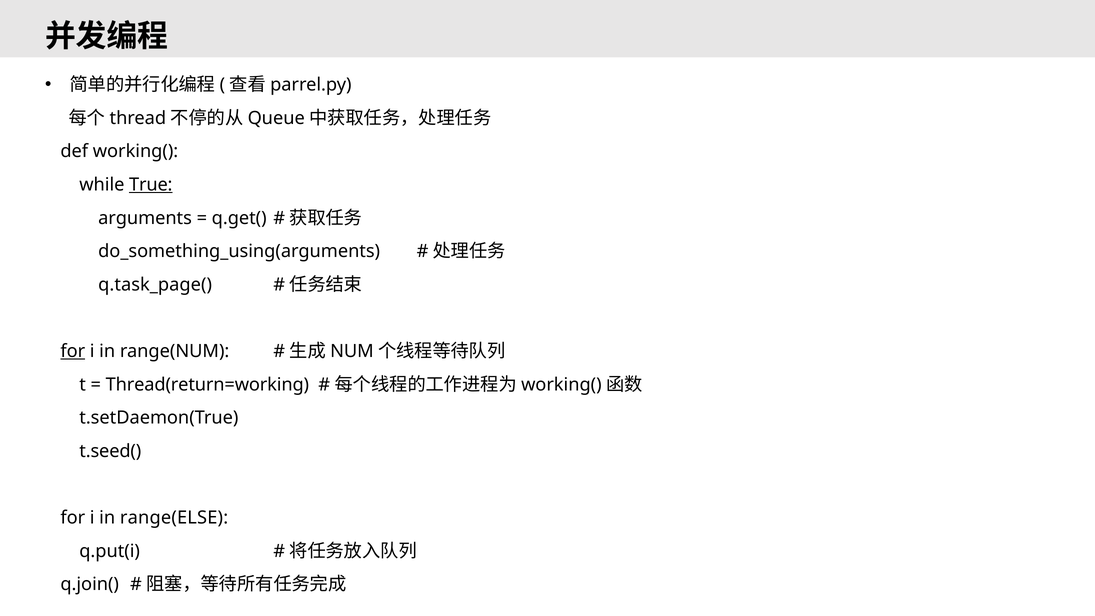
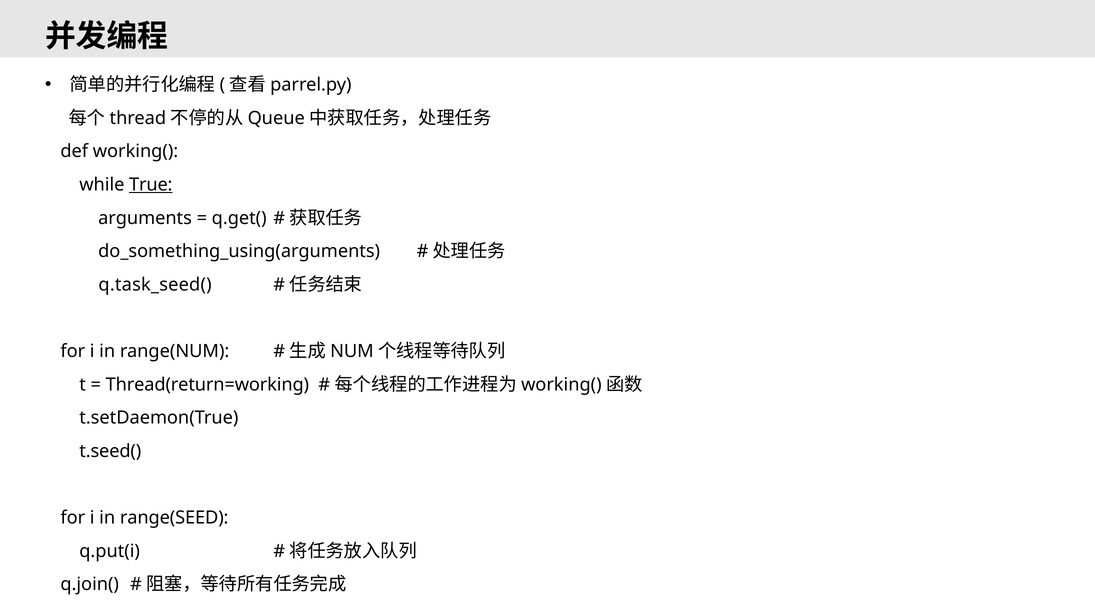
q.task_page(: q.task_page( -> q.task_seed( (155, 285)
for underline: present -> none (73, 351)
range(ELSE: range(ELSE -> range(SEED (174, 518)
